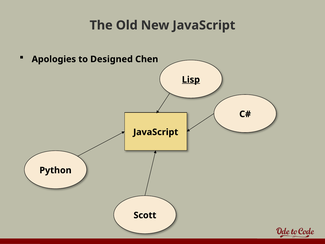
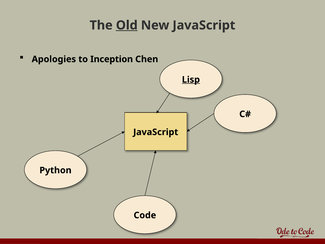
Old underline: none -> present (127, 25)
Designed: Designed -> Inception (112, 59)
Scott: Scott -> Code (145, 215)
